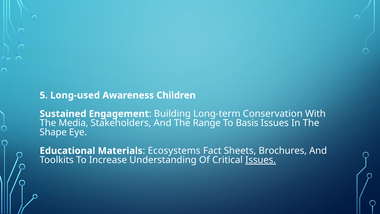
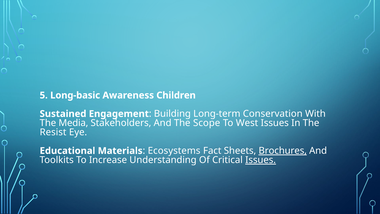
Long-used: Long-used -> Long-basic (75, 95)
Range: Range -> Scope (207, 123)
Basis: Basis -> West (247, 123)
Shape: Shape -> Resist (53, 132)
Brochures underline: none -> present (283, 151)
